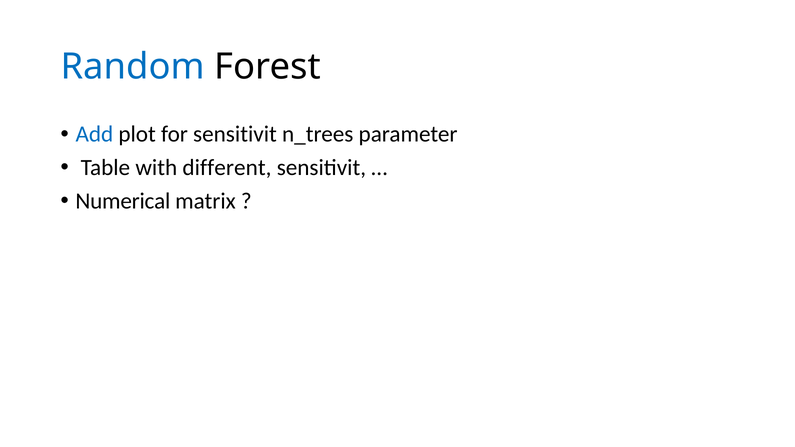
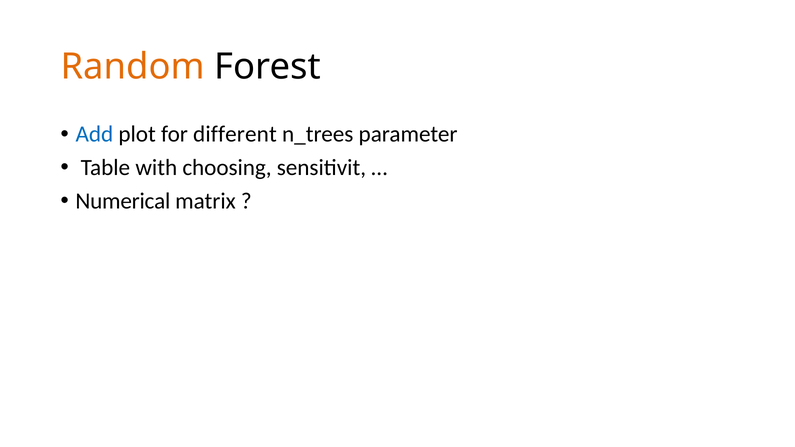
Random colour: blue -> orange (133, 67)
for sensitivit: sensitivit -> different (235, 134)
different: different -> choosing (227, 168)
